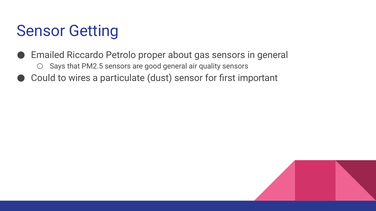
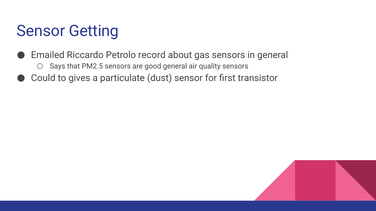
proper: proper -> record (152, 55)
wires: wires -> gives (79, 78)
important: important -> transistor (258, 78)
